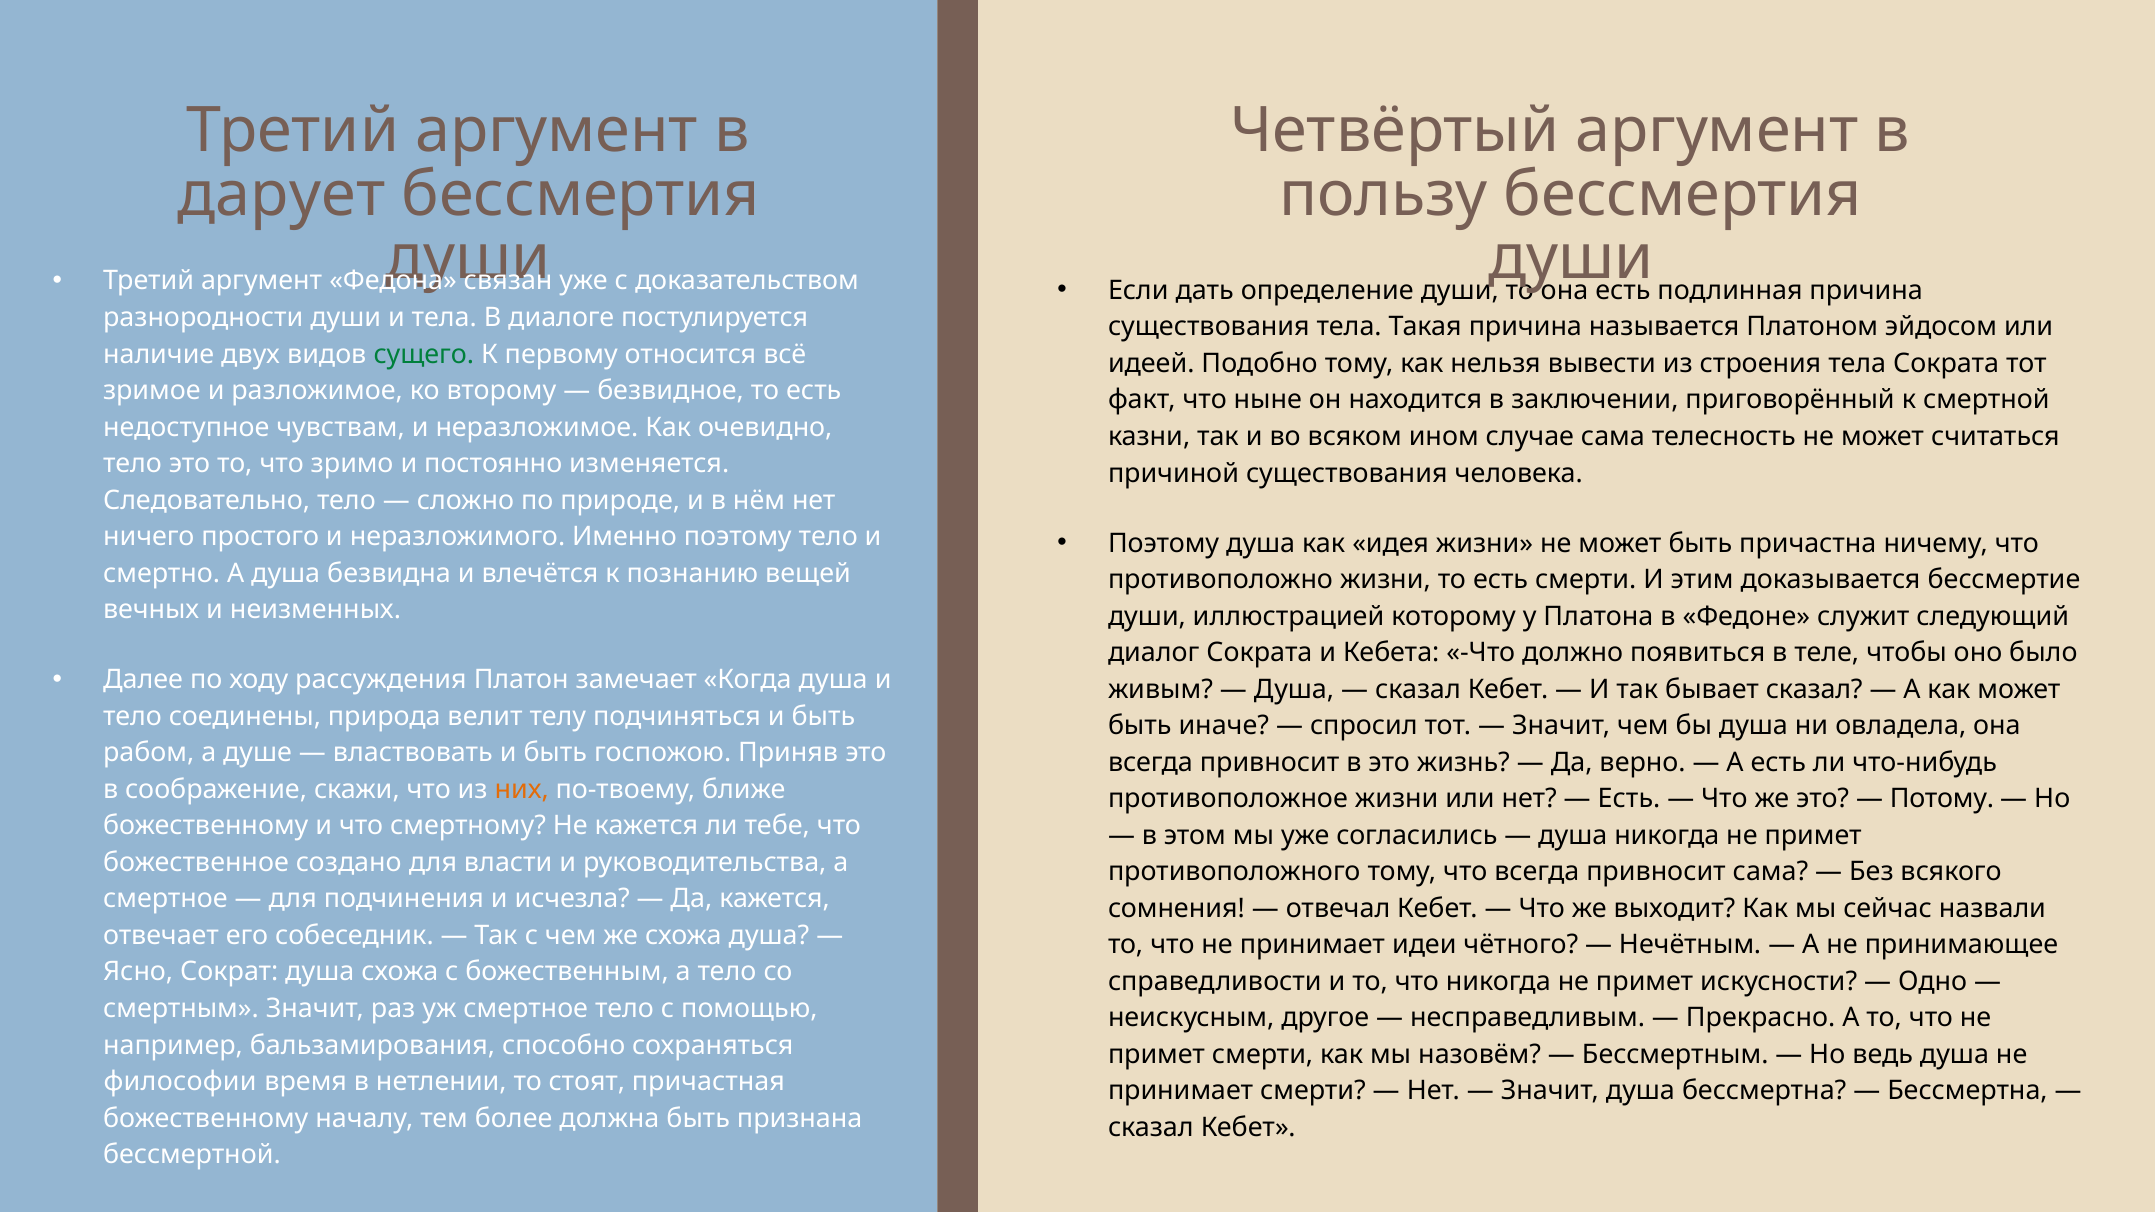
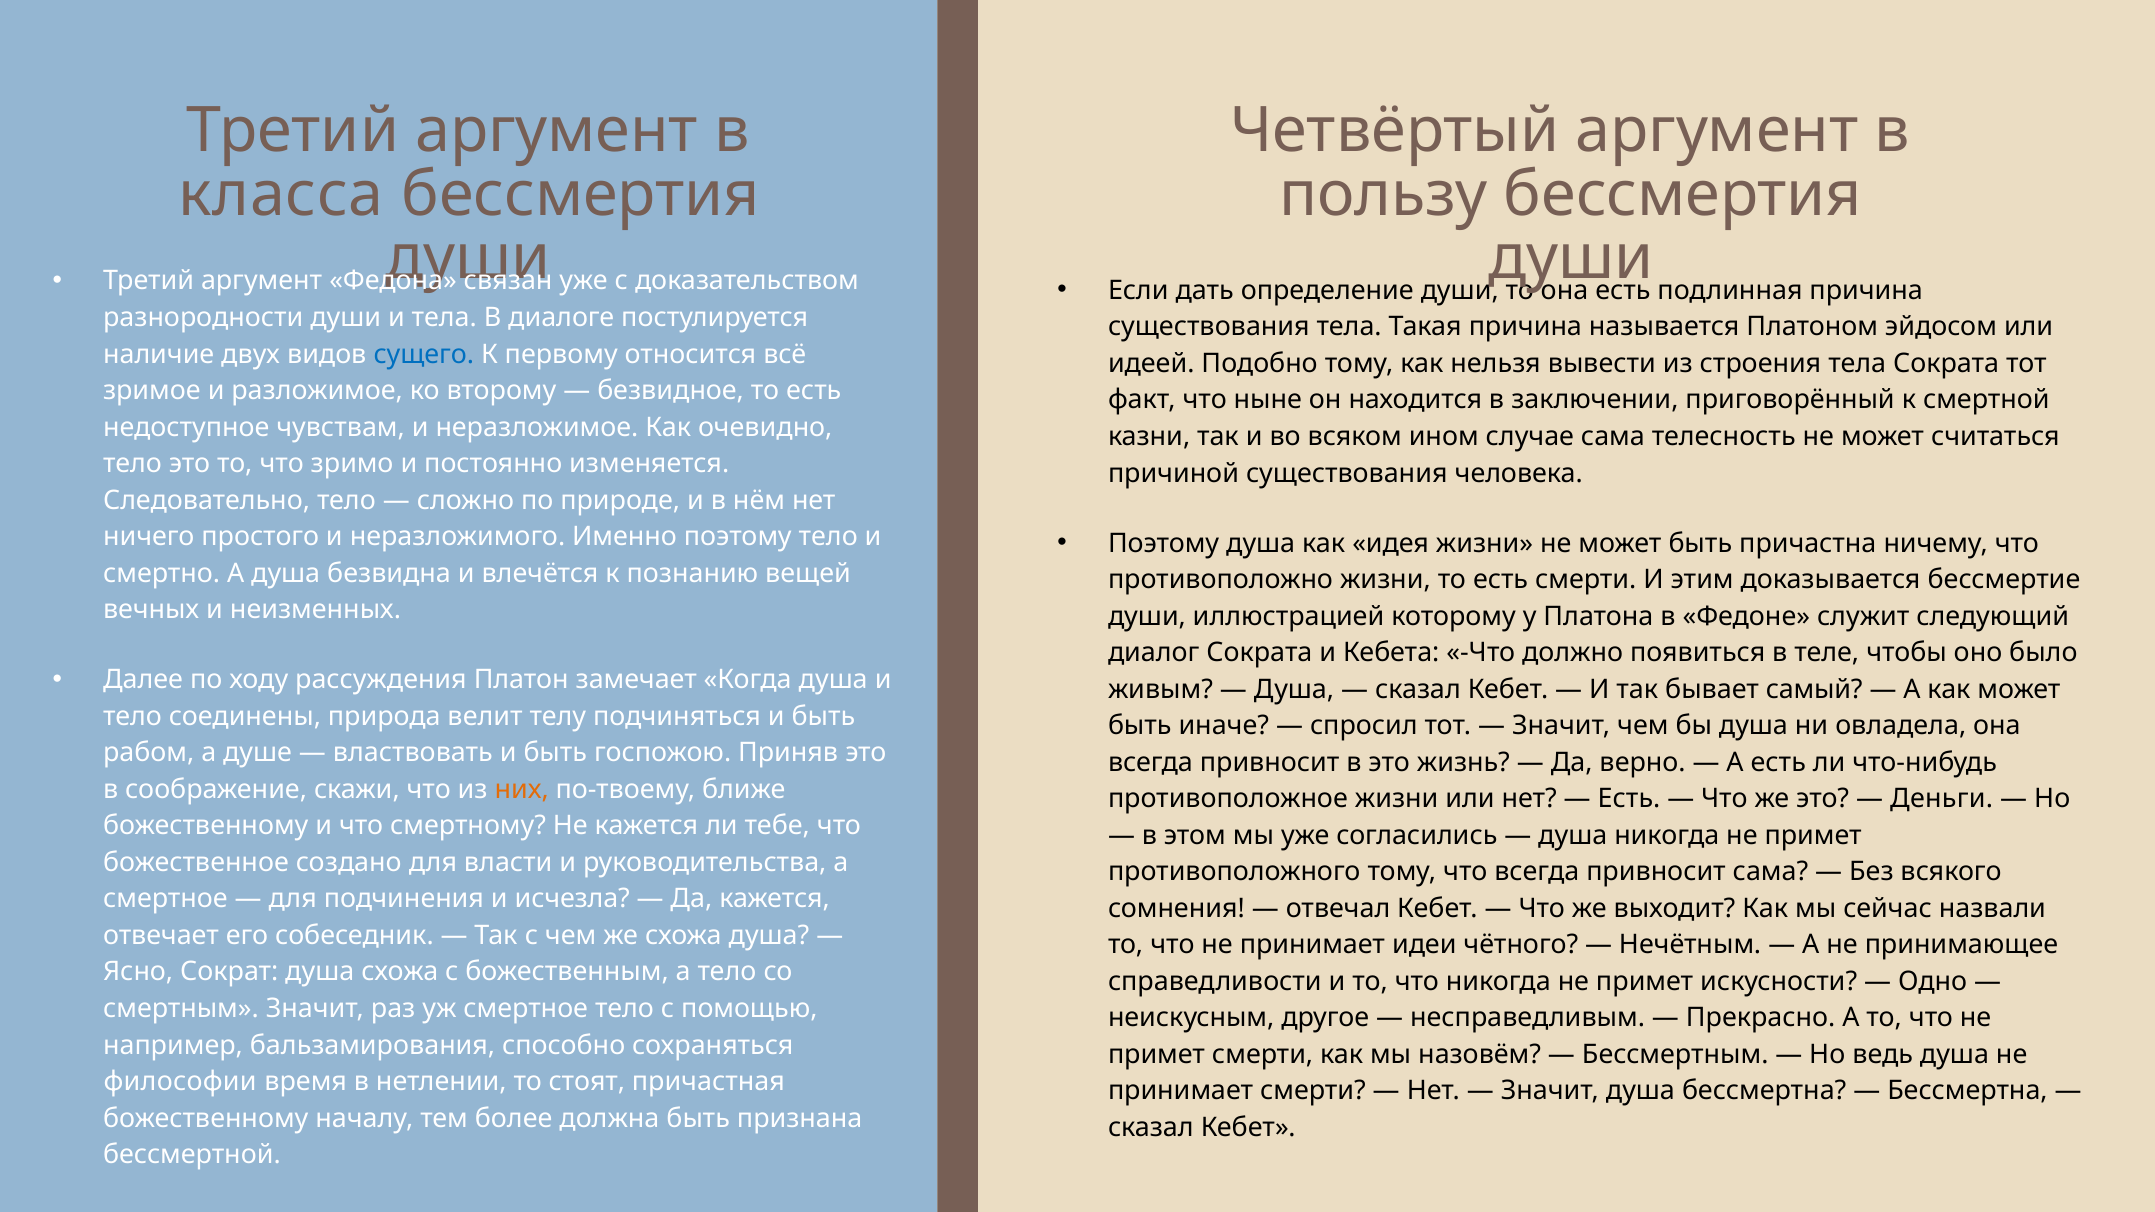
дарует: дарует -> класса (281, 194)
сущего colour: green -> blue (424, 354)
бывает сказал: сказал -> самый (1814, 689)
Потому: Потому -> Деньги (1942, 799)
